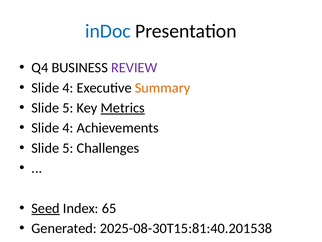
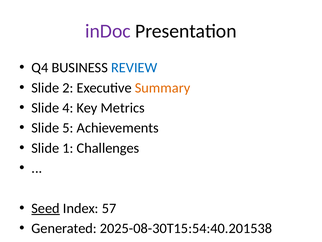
inDoc colour: blue -> purple (108, 31)
REVIEW colour: purple -> blue (134, 68)
4: 4 -> 2 (68, 88)
5: 5 -> 4 (68, 108)
Metrics underline: present -> none (123, 108)
4: 4 -> 5 (68, 128)
5: 5 -> 1 (68, 148)
65: 65 -> 57 (109, 208)
2025-08-30T15:81:40.201538: 2025-08-30T15:81:40.201538 -> 2025-08-30T15:54:40.201538 (186, 228)
